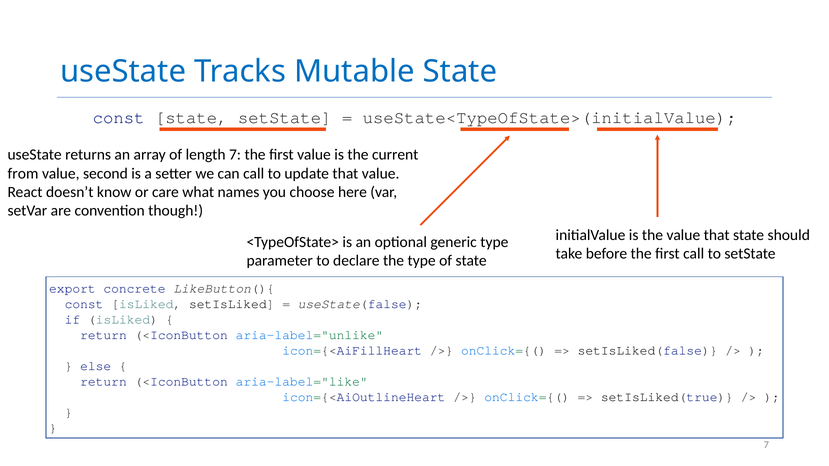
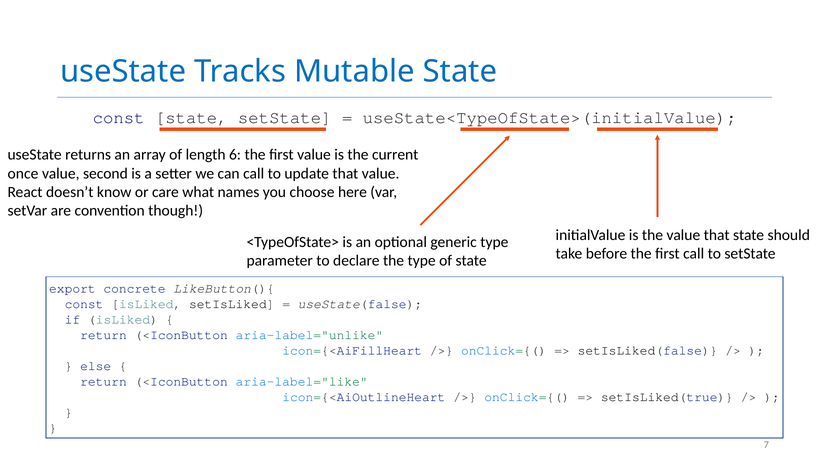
length 7: 7 -> 6 (235, 155)
from: from -> once (23, 174)
